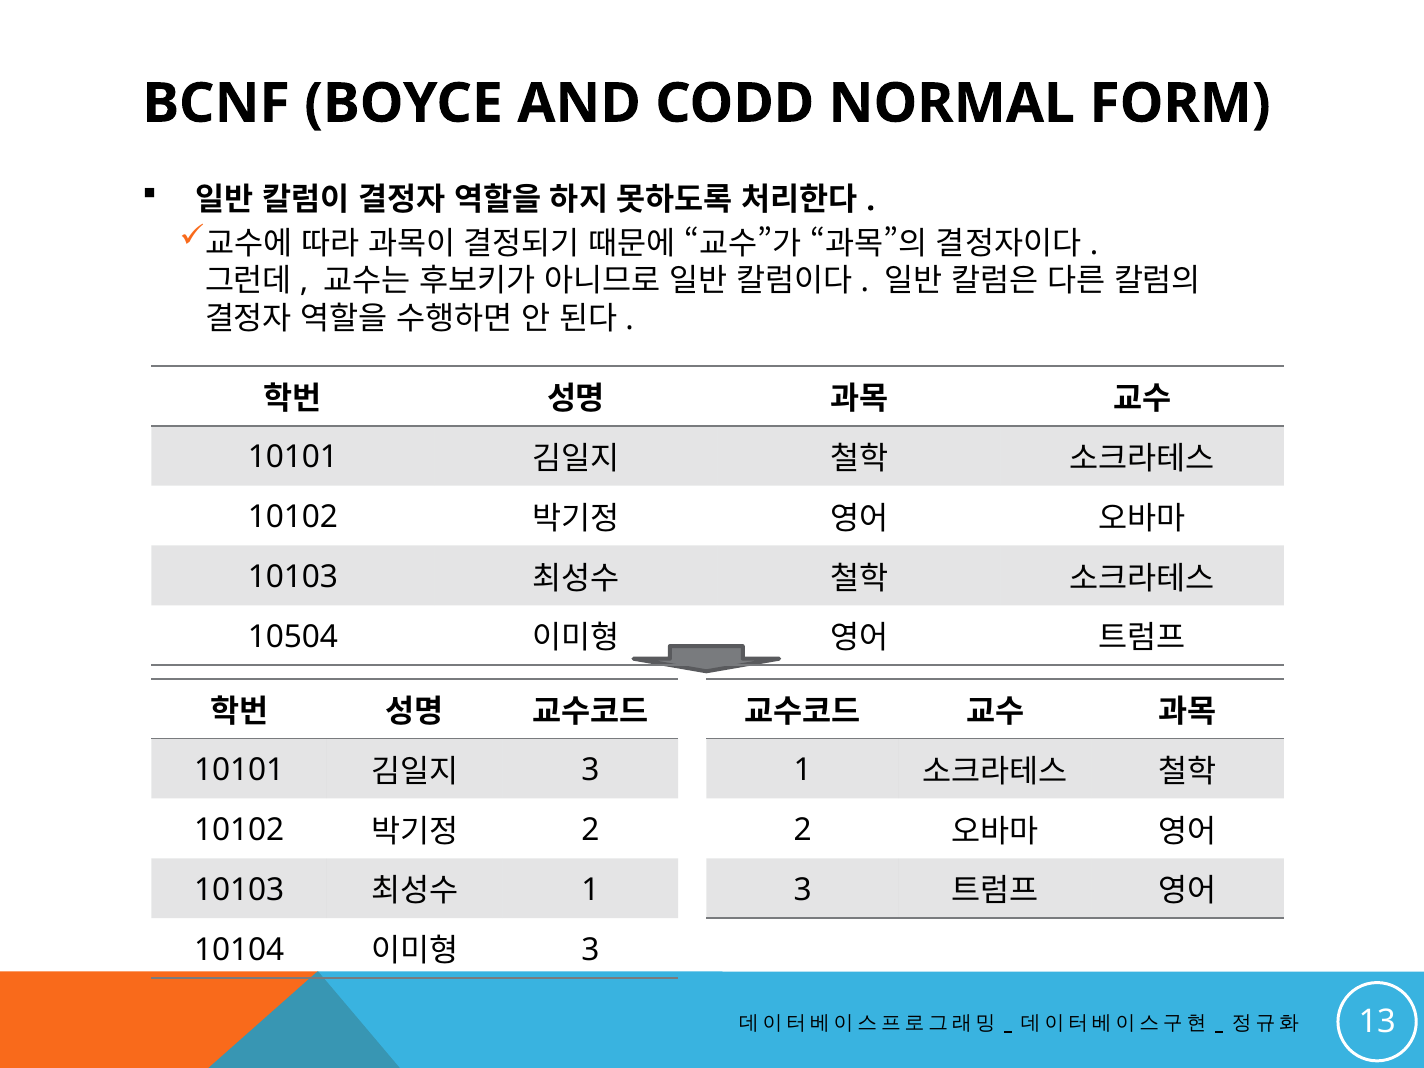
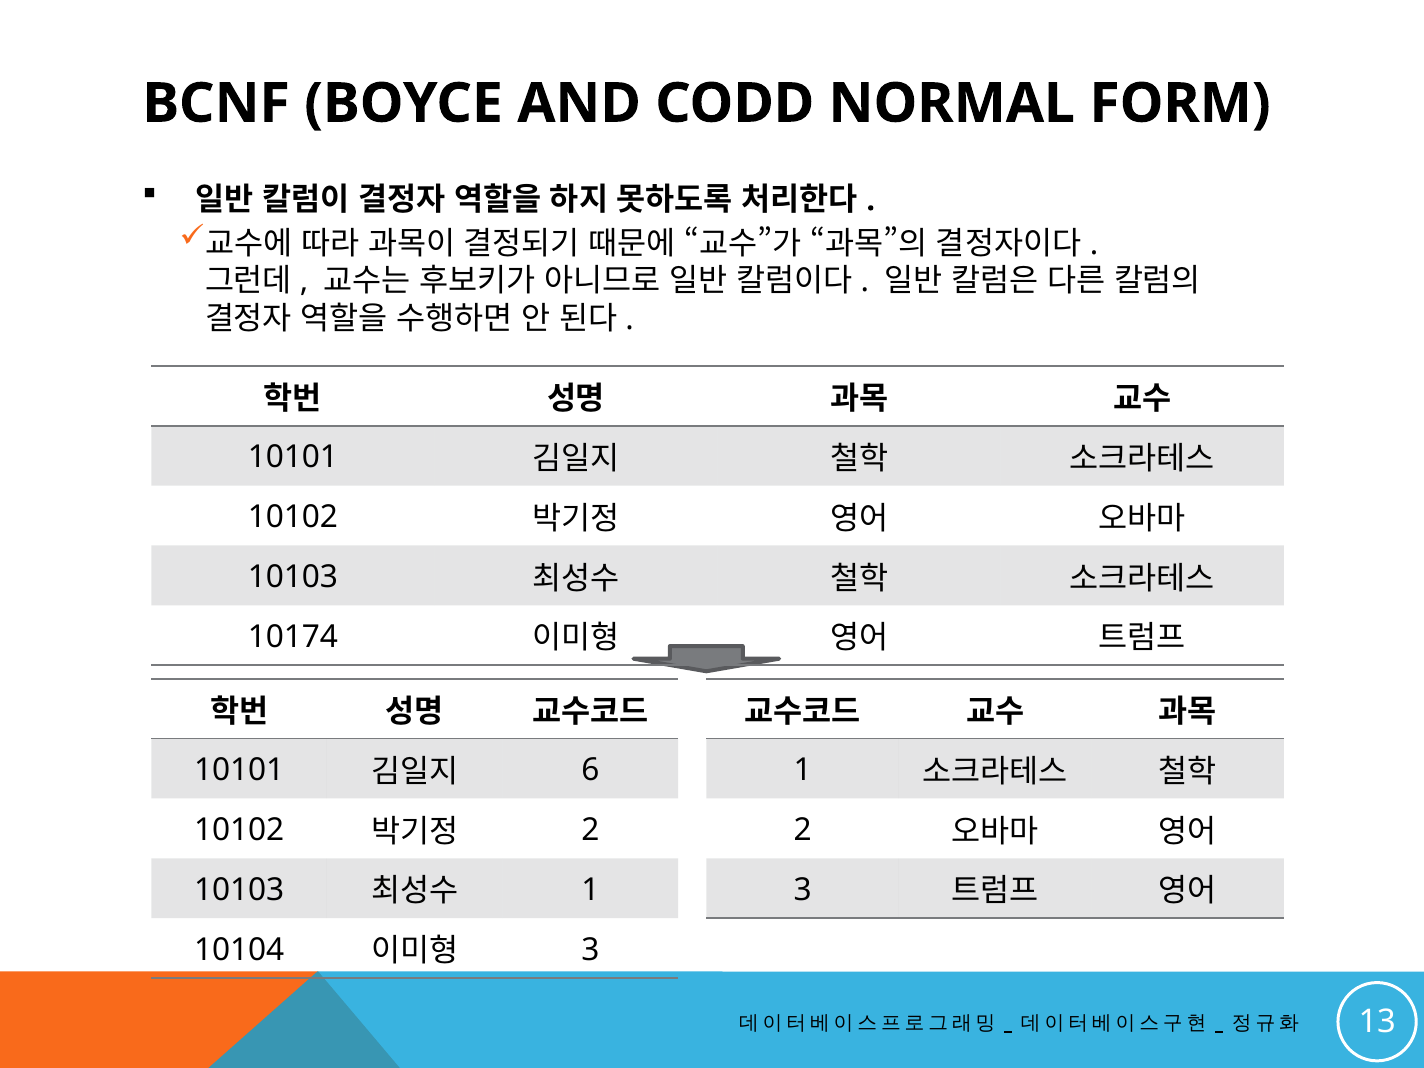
10504: 10504 -> 10174 (293, 637)
3: 3 -> 6 (590, 770)
